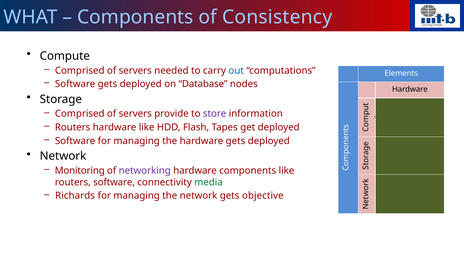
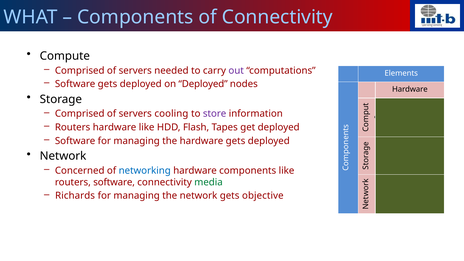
of Consistency: Consistency -> Connectivity (277, 17)
out colour: blue -> purple (236, 70)
on Database: Database -> Deployed (203, 84)
provide: provide -> cooling (171, 114)
Monitoring: Monitoring -> Concerned (80, 171)
networking colour: purple -> blue (145, 171)
